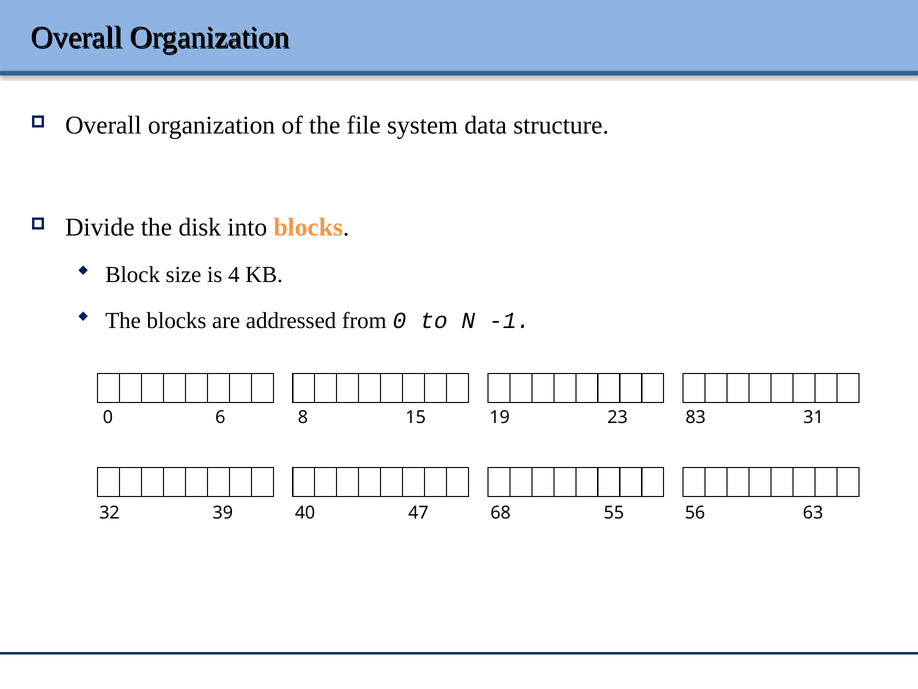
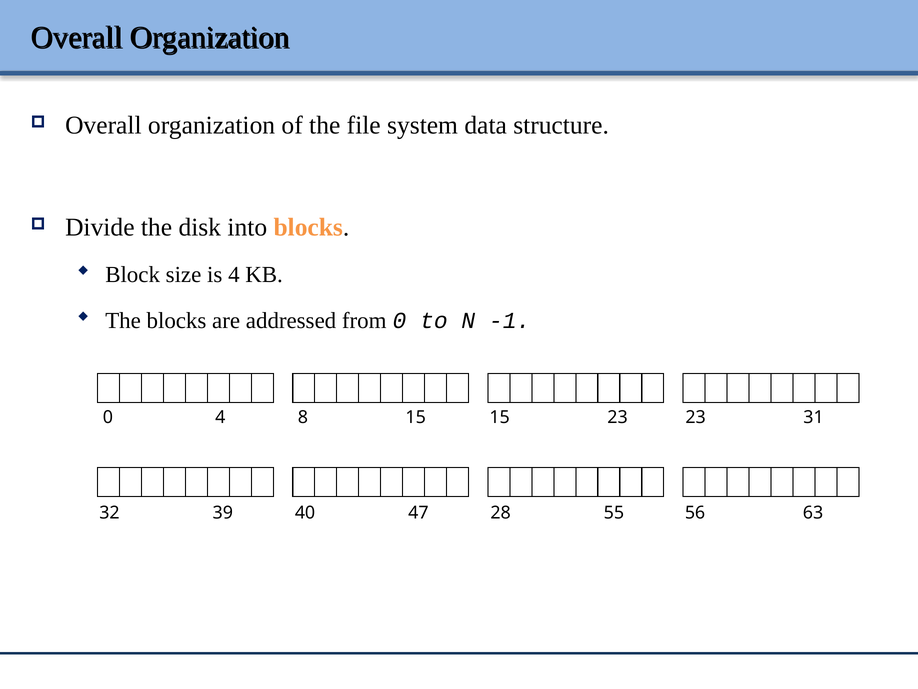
0 6: 6 -> 4 (220, 417)
15 19: 19 -> 15 (500, 417)
23 83: 83 -> 23 (696, 417)
68: 68 -> 28 (501, 513)
